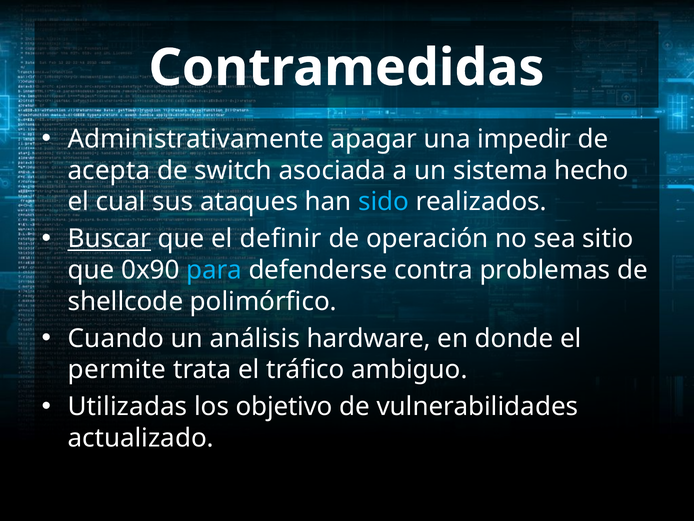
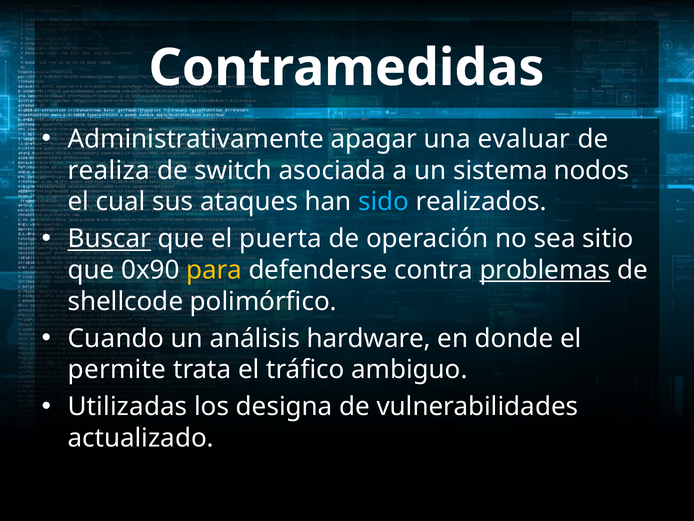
impedir: impedir -> evaluar (524, 139)
acepta: acepta -> realiza (109, 170)
hecho: hecho -> nodos (592, 170)
definir: definir -> puerta (281, 239)
para colour: light blue -> yellow (214, 270)
problemas underline: none -> present (545, 270)
objetivo: objetivo -> designa (284, 406)
